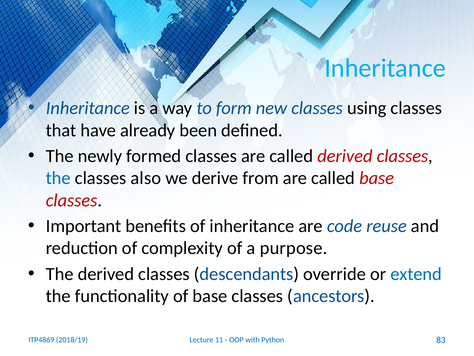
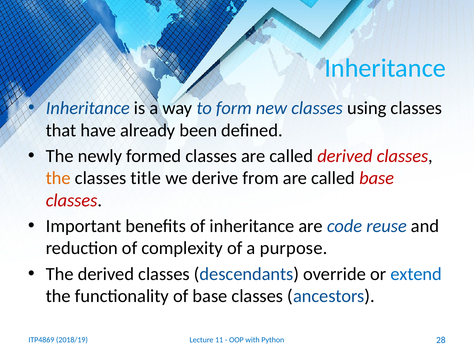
the colour: blue -> orange (58, 178)
also: also -> title (146, 178)
83: 83 -> 28 (441, 340)
